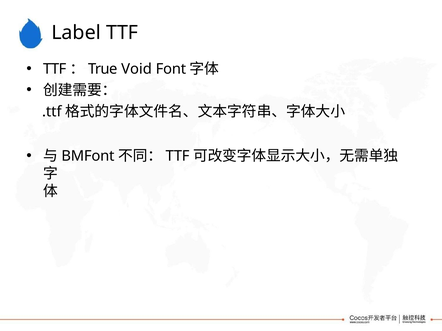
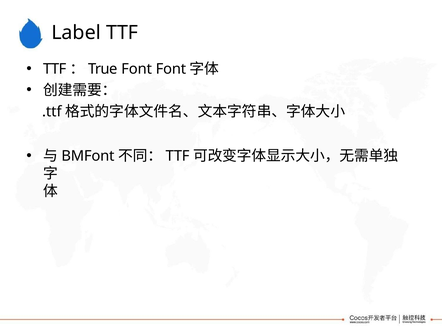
Void: Void -> Font (137, 69)
